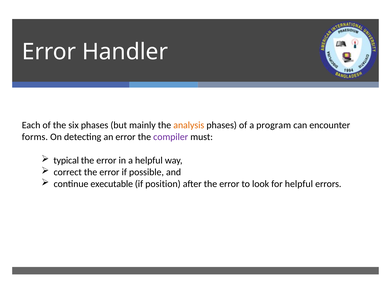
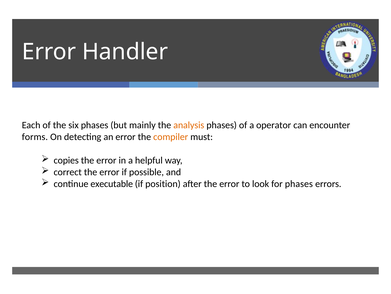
program: program -> operator (274, 125)
compiler colour: purple -> orange (171, 137)
typical: typical -> copies (66, 160)
for helpful: helpful -> phases (299, 184)
